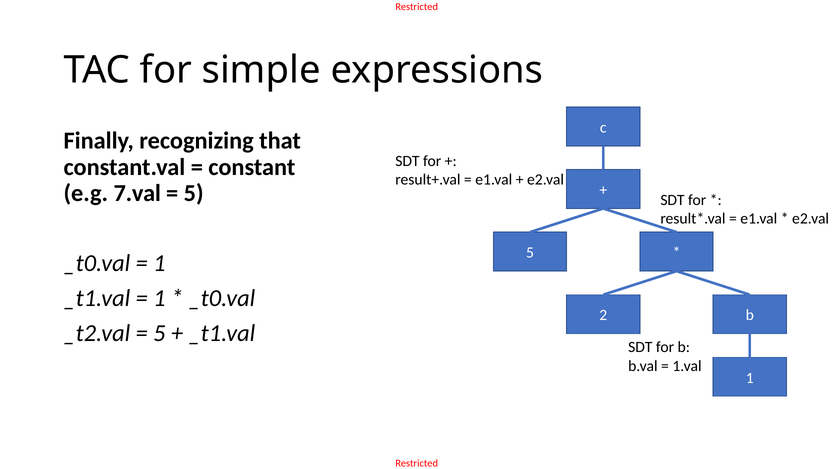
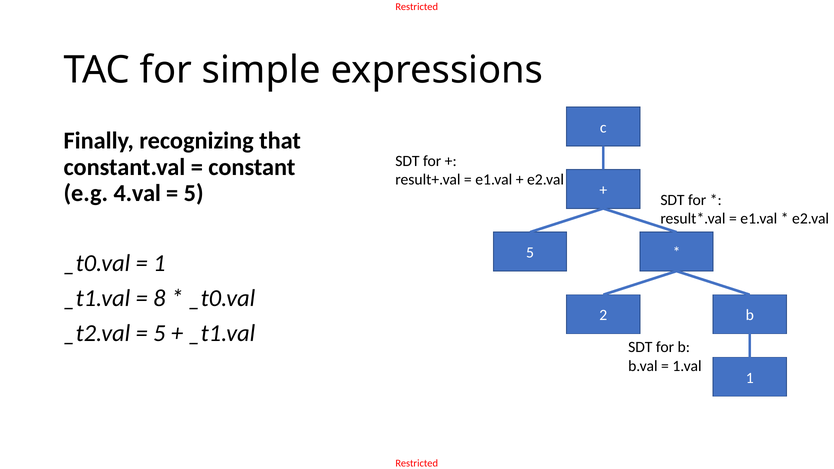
7.val: 7.val -> 4.val (137, 193)
1: 1 -> 8 (159, 298)
